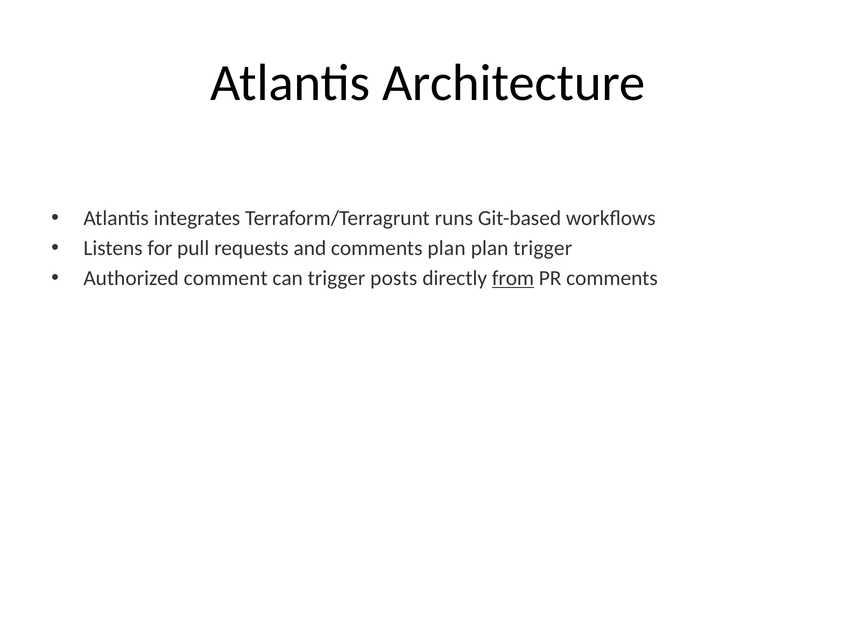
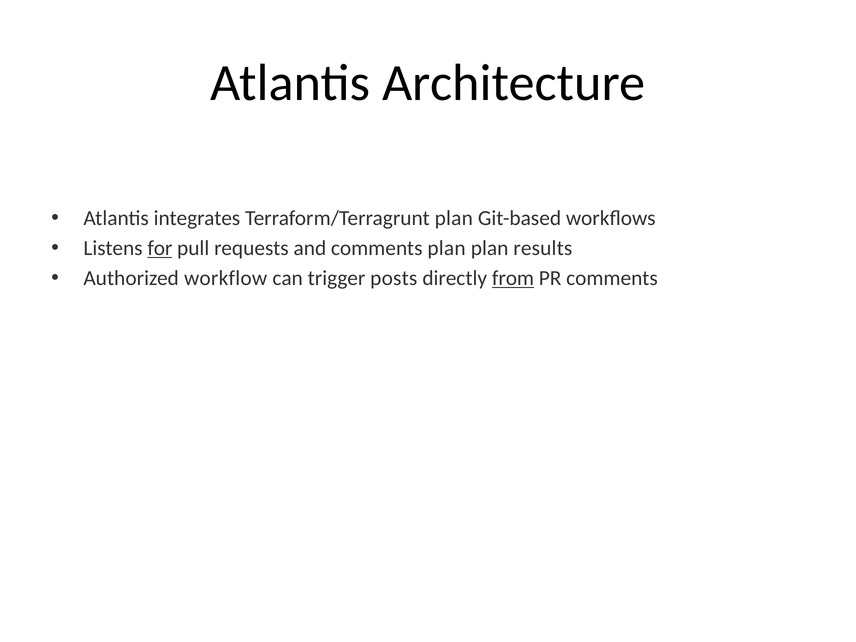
Terraform/Terragrunt runs: runs -> plan (454, 218)
for underline: none -> present (160, 248)
plan trigger: trigger -> results (543, 248)
comment: comment -> workflow (226, 278)
